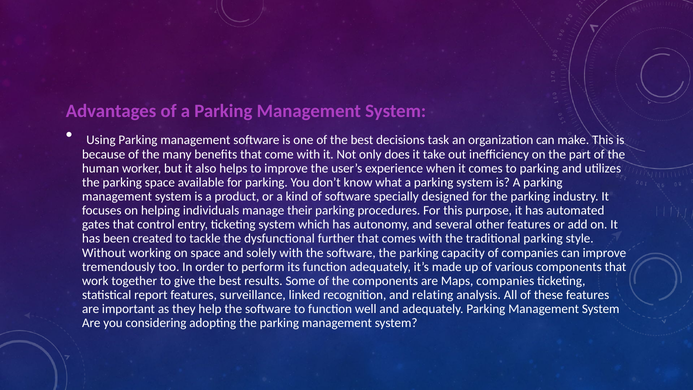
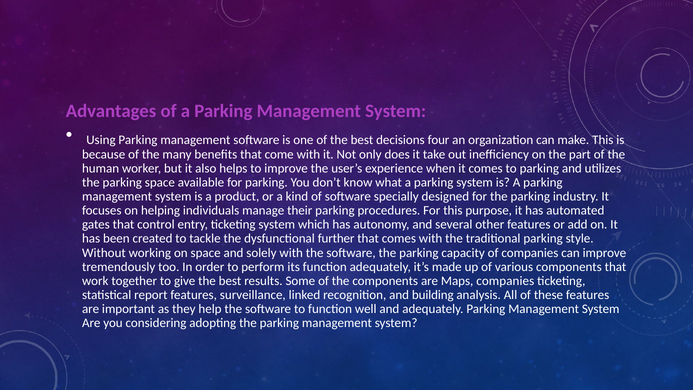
task: task -> four (439, 140)
relating: relating -> building (433, 295)
